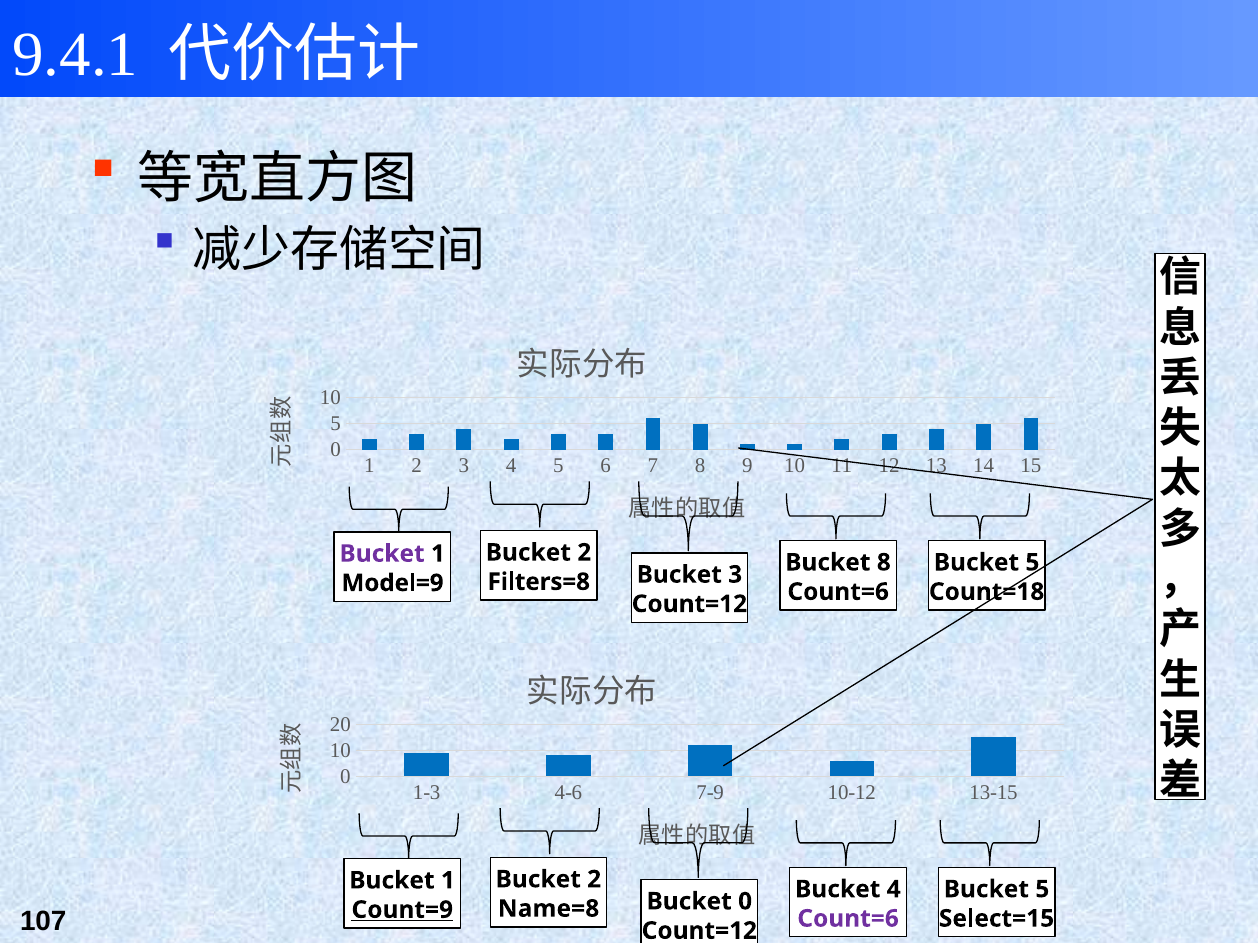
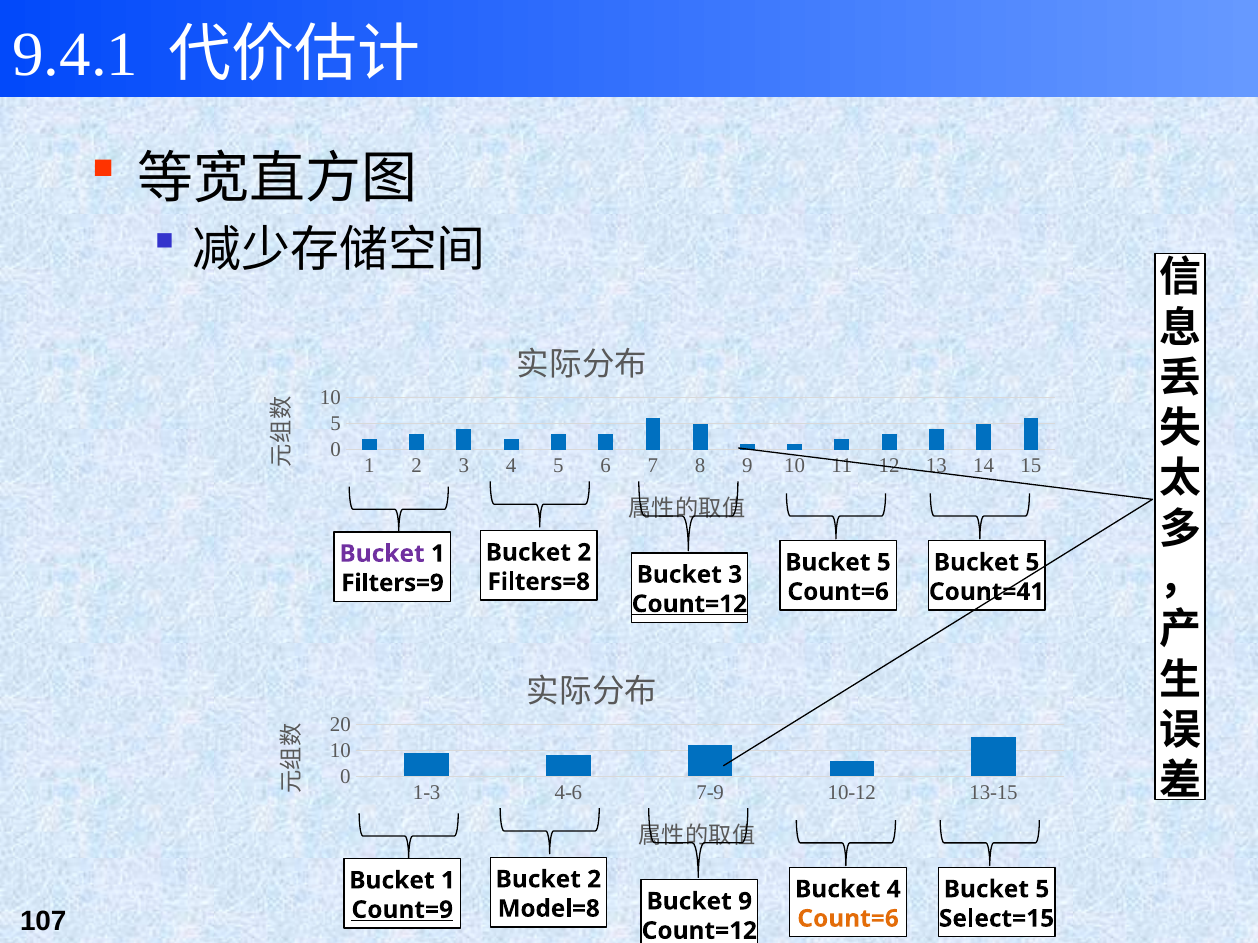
8: 8 -> 5 (884, 563)
Model=9: Model=9 -> Filters=9 (392, 583)
Count=18: Count=18 -> Count=41 (987, 592)
Count=12 underline: none -> present (689, 604)
Name=8: Name=8 -> Model=8 (549, 909)
Bucket 0: 0 -> 9 (745, 902)
Count=6 colour: purple -> orange (848, 919)
